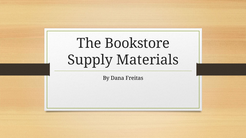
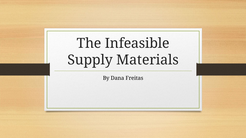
Bookstore: Bookstore -> Infeasible (137, 43)
